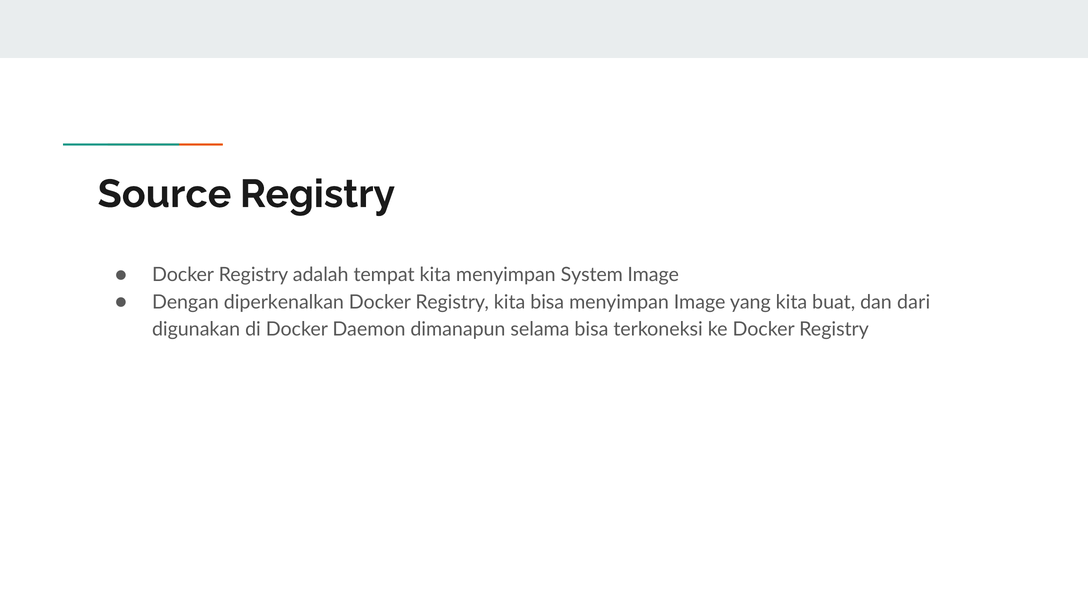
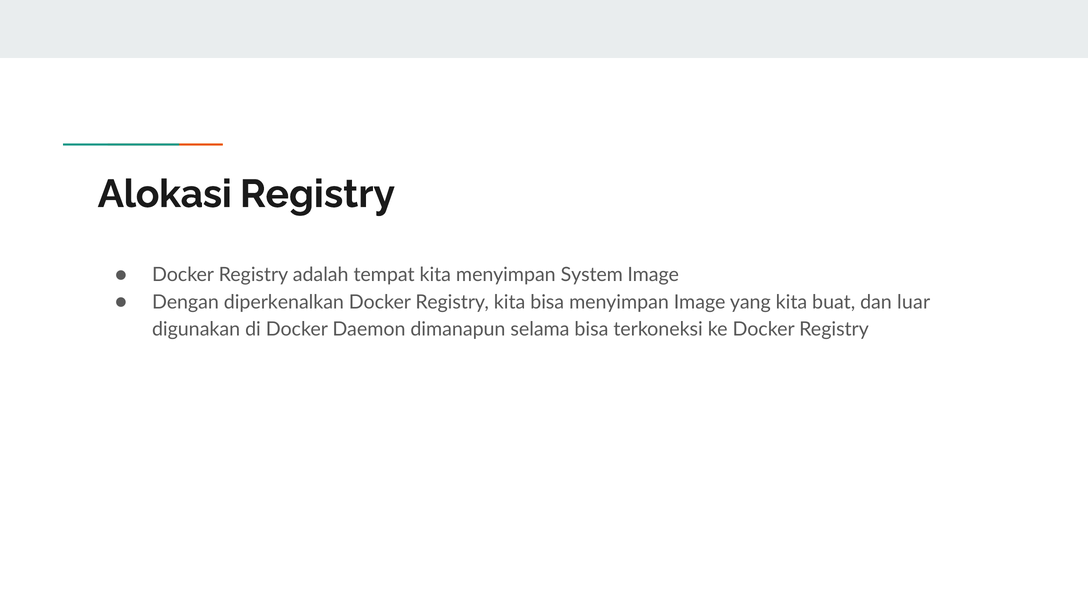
Source: Source -> Alokasi (165, 194)
dari: dari -> luar (914, 302)
